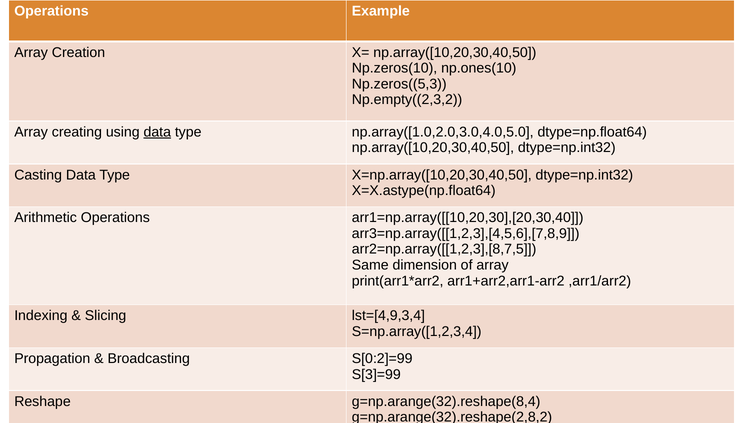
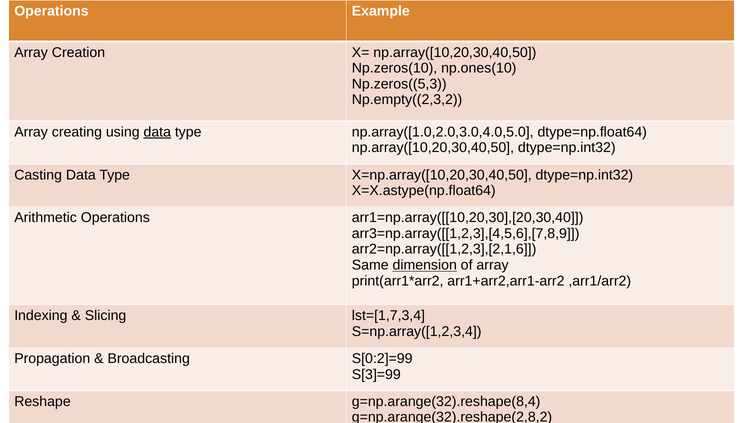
arr2=np.array([[1,2,3],[8,7,5: arr2=np.array([[1,2,3],[8,7,5 -> arr2=np.array([[1,2,3],[2,1,6 (444, 250)
dimension underline: none -> present (425, 265)
lst=[4,9,3,4: lst=[4,9,3,4 -> lst=[1,7,3,4 (388, 316)
